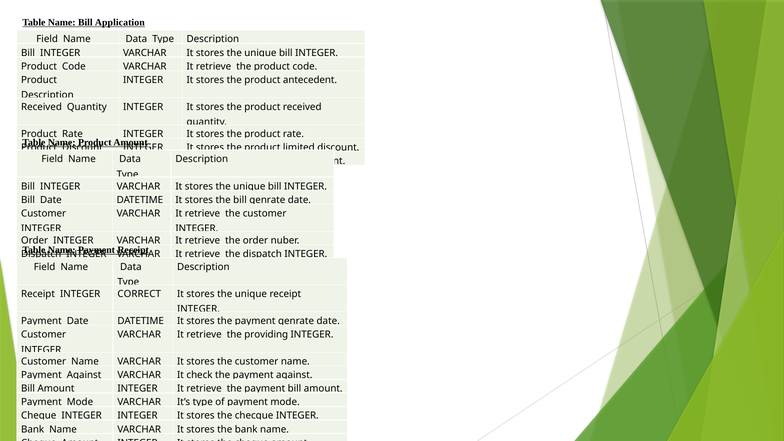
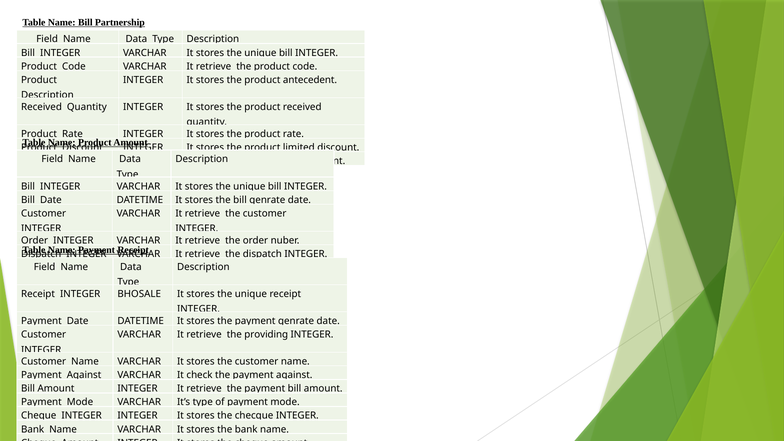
Application: Application -> Partnership (120, 22)
CORRECT: CORRECT -> BHOSALE (139, 294)
